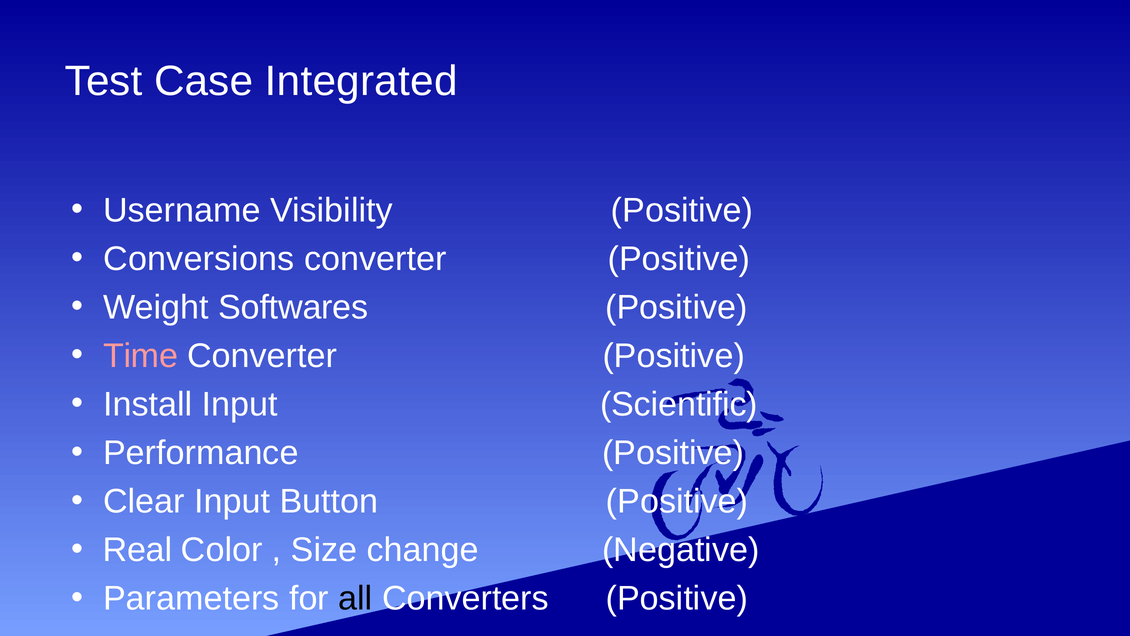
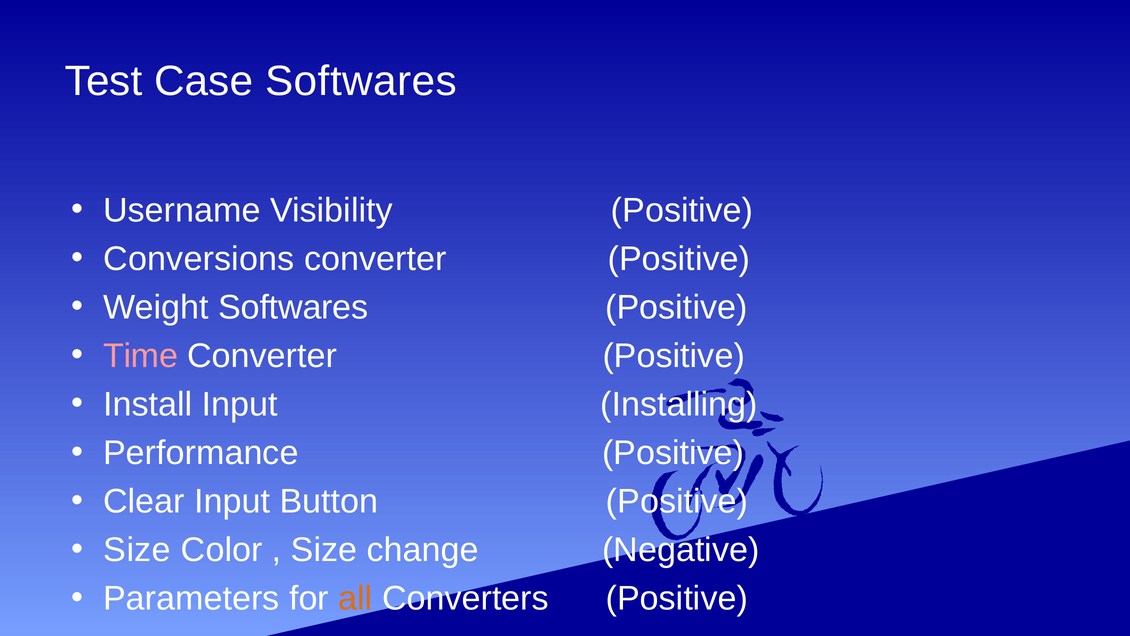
Case Integrated: Integrated -> Softwares (361, 81)
Scientific: Scientific -> Installing (679, 404)
Real: Real -> Size (137, 550)
all colour: black -> orange (355, 598)
